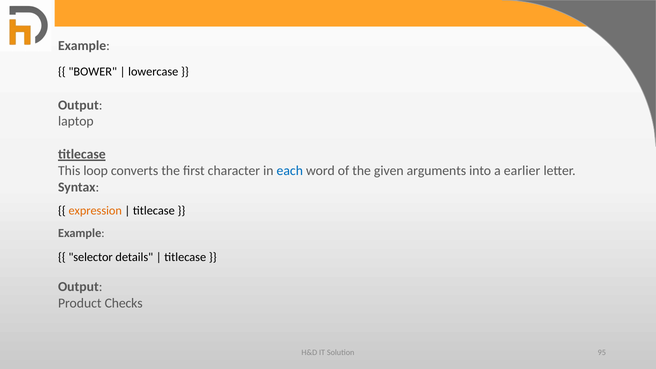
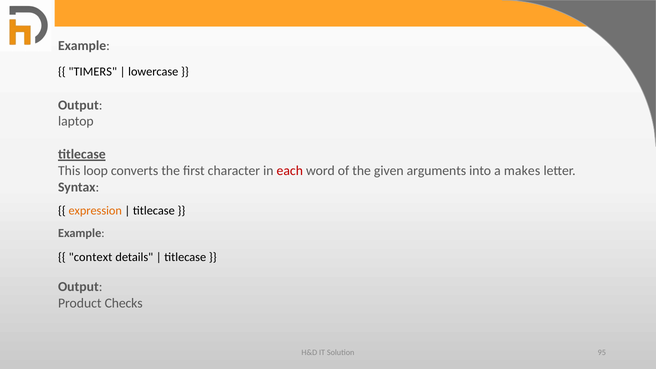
BOWER: BOWER -> TIMERS (93, 72)
each colour: blue -> red (290, 171)
earlier: earlier -> makes (522, 171)
selector: selector -> context (91, 257)
